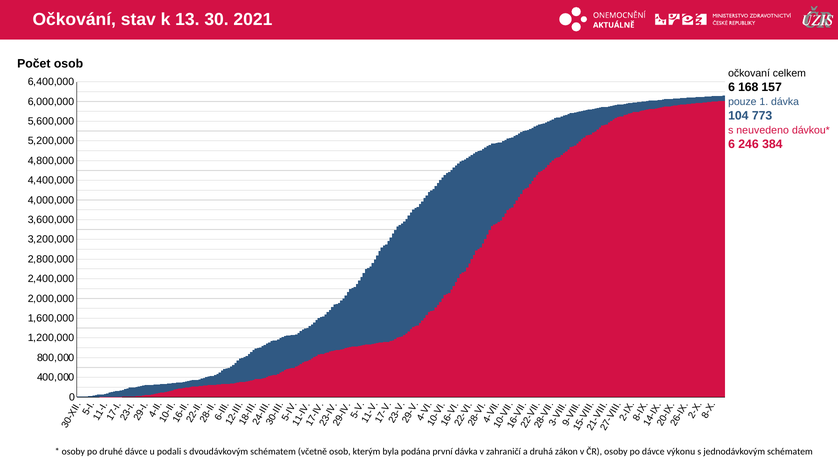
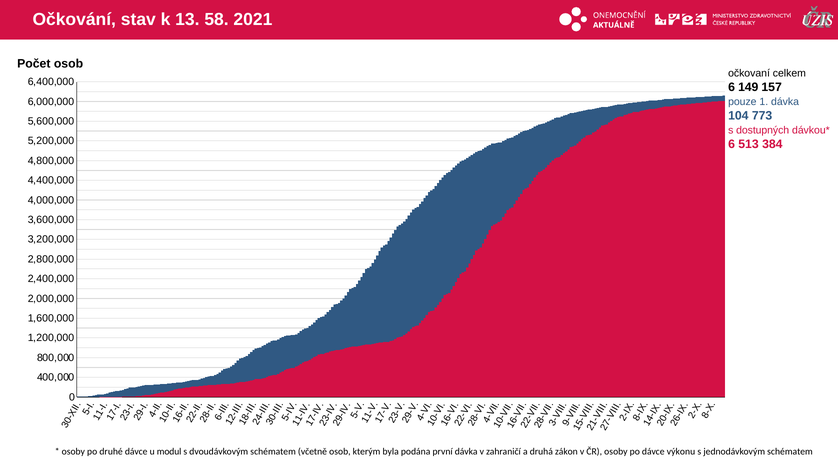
30: 30 -> 58 (216, 20)
168: 168 -> 149 (748, 87)
neuvedeno: neuvedeno -> dostupných (763, 131)
246: 246 -> 513 (749, 144)
podali: podali -> modul (169, 452)
